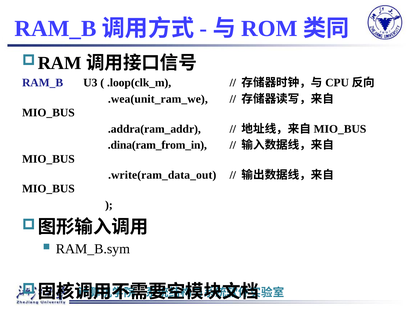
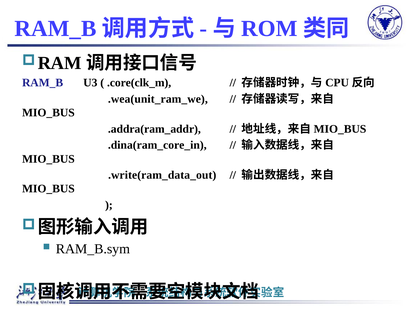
.loop(clk_m: .loop(clk_m -> .core(clk_m (139, 83)
.dina(ram_from_in: .dina(ram_from_in -> .dina(ram_core_in (157, 145)
